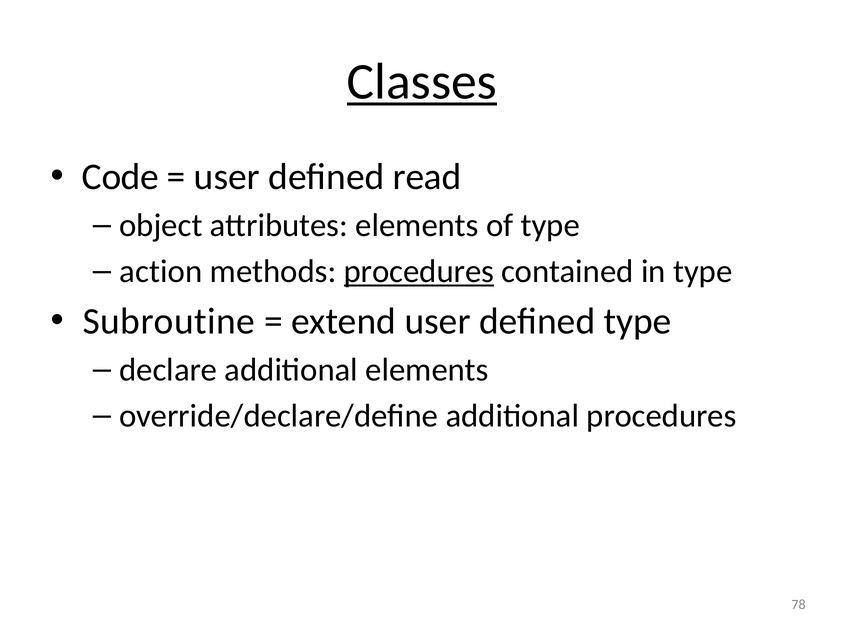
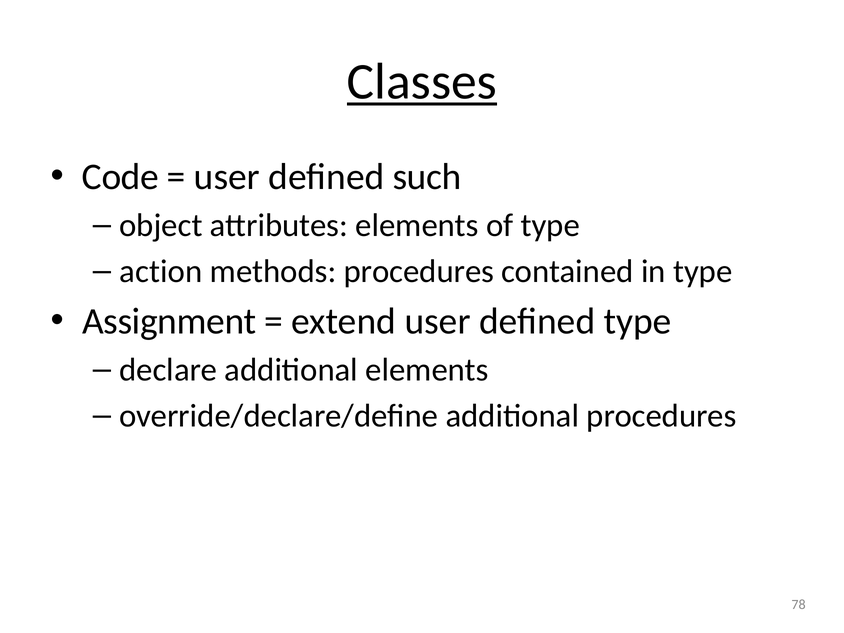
read: read -> such (427, 177)
procedures underline: present -> none (419, 272)
Subroutine: Subroutine -> Assignment (169, 322)
